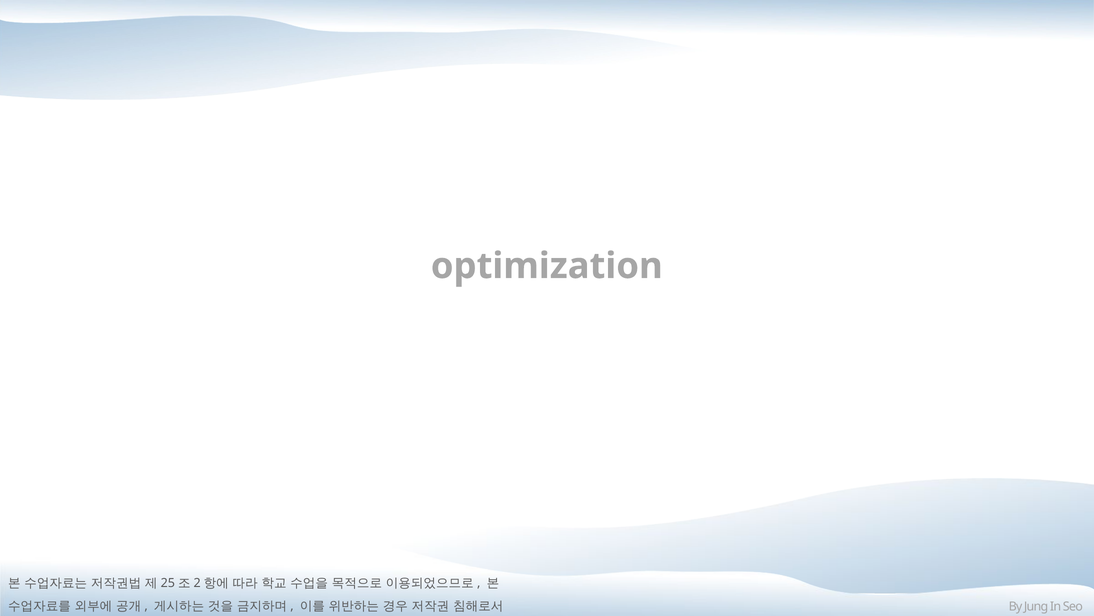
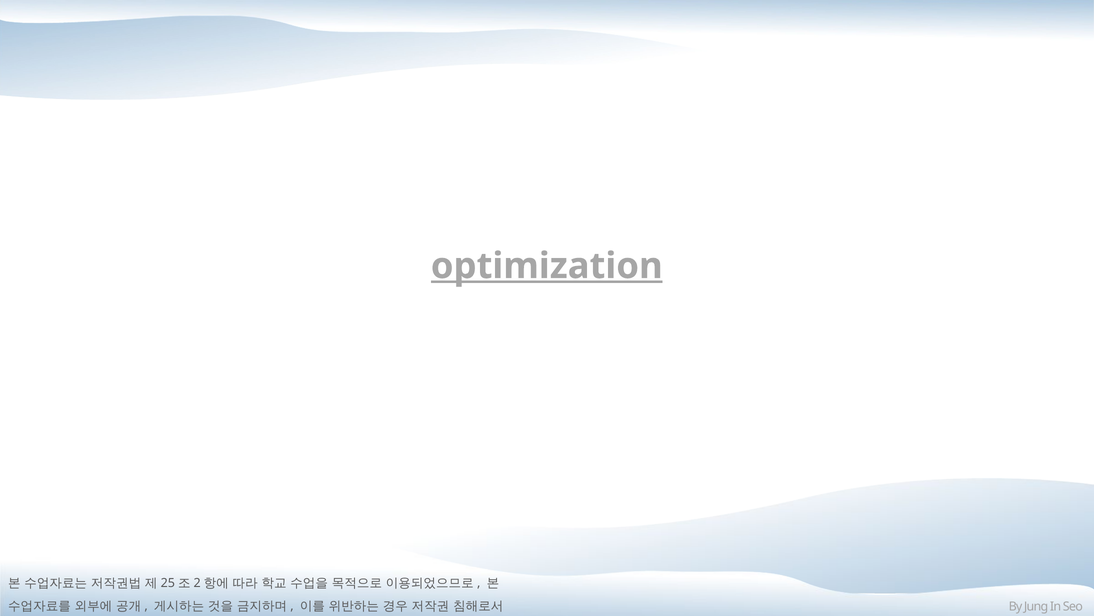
optimization underline: none -> present (547, 266)
